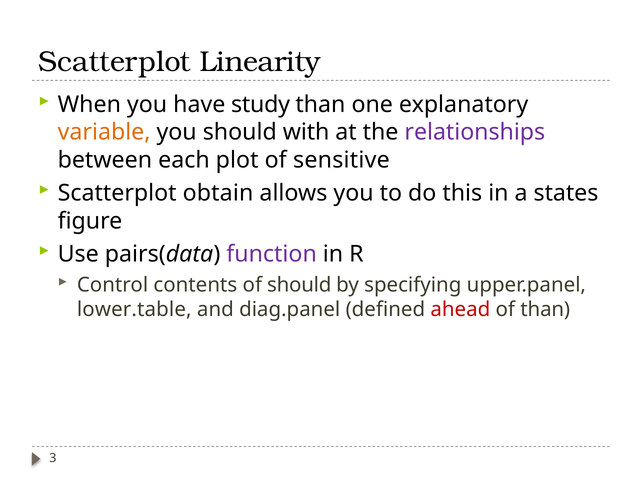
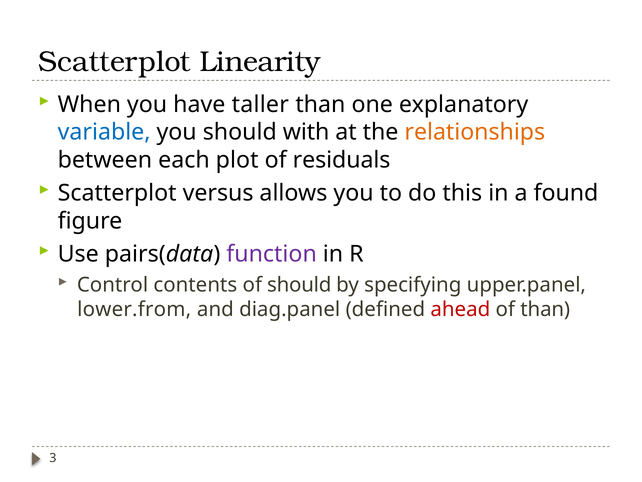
study: study -> taller (260, 104)
variable colour: orange -> blue (104, 132)
relationships colour: purple -> orange (475, 132)
sensitive: sensitive -> residuals (342, 160)
obtain: obtain -> versus (218, 193)
states: states -> found (566, 193)
lower.table: lower.table -> lower.from (134, 309)
